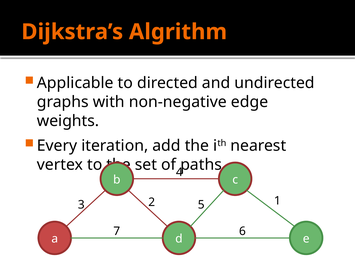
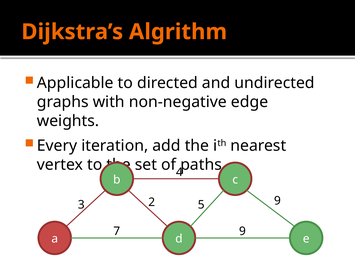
5 1: 1 -> 9 (277, 201)
7 6: 6 -> 9 (242, 232)
